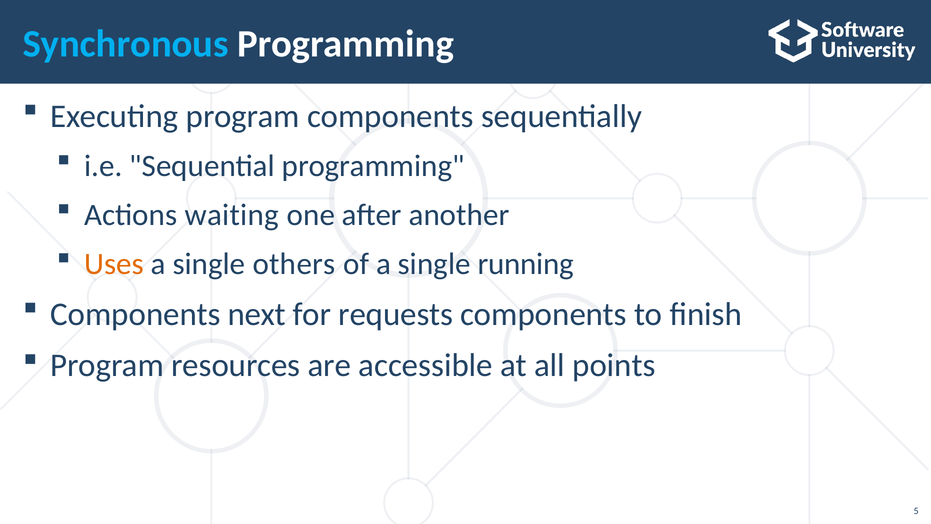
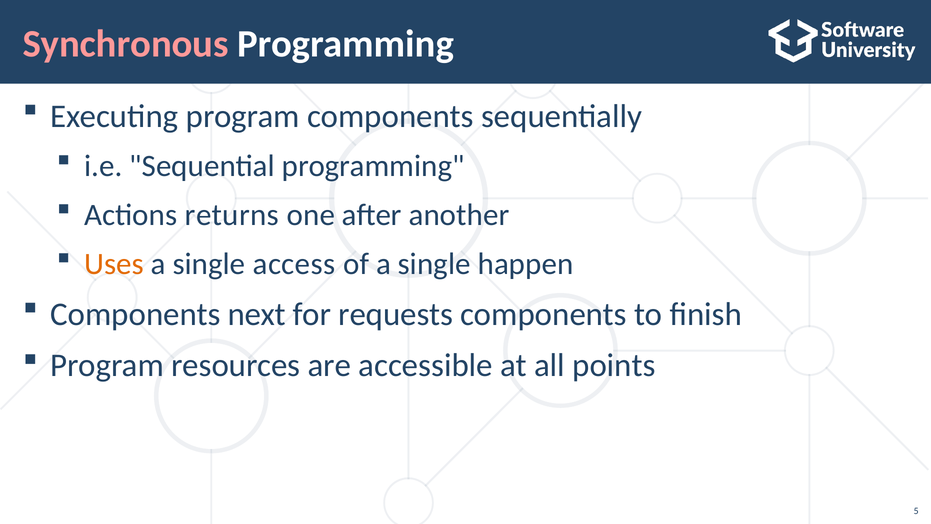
Synchronous colour: light blue -> pink (126, 44)
waiting: waiting -> returns (232, 215)
others: others -> access (294, 264)
running: running -> happen (526, 264)
